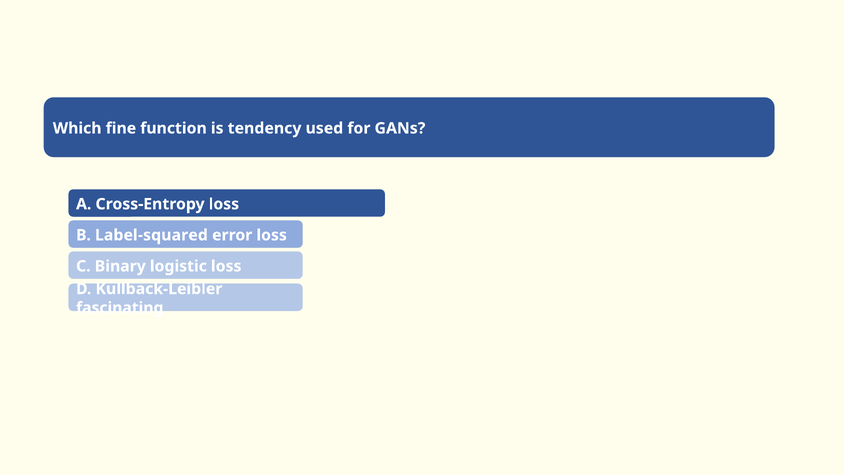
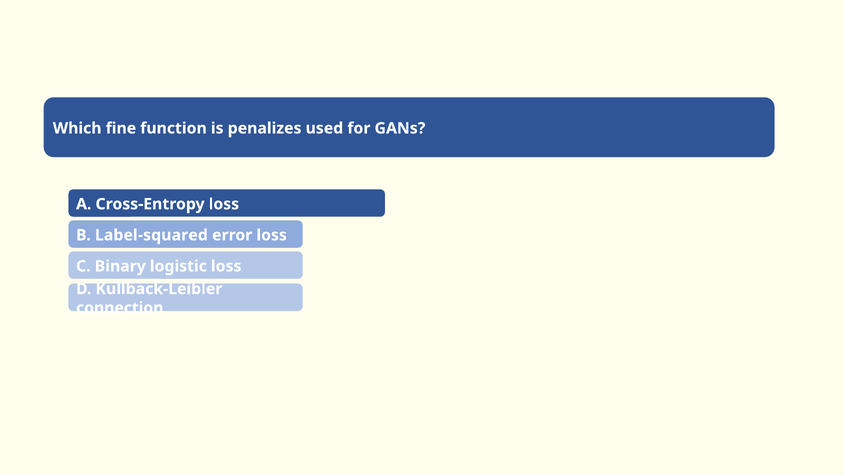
tendency: tendency -> penalizes (265, 128)
fascinating: fascinating -> connection (120, 308)
